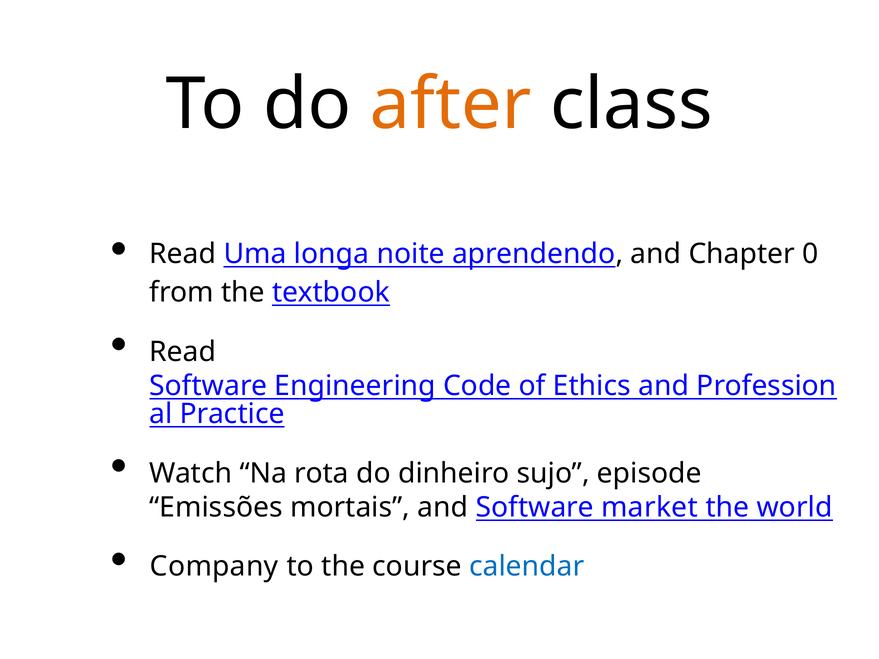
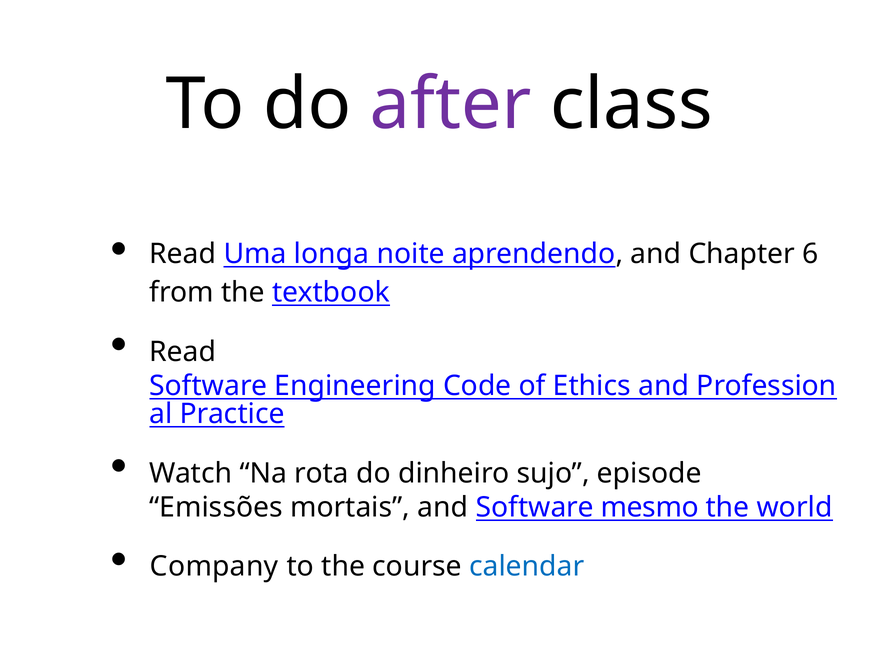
after colour: orange -> purple (451, 105)
0: 0 -> 6 (811, 254)
market: market -> mesmo (650, 507)
